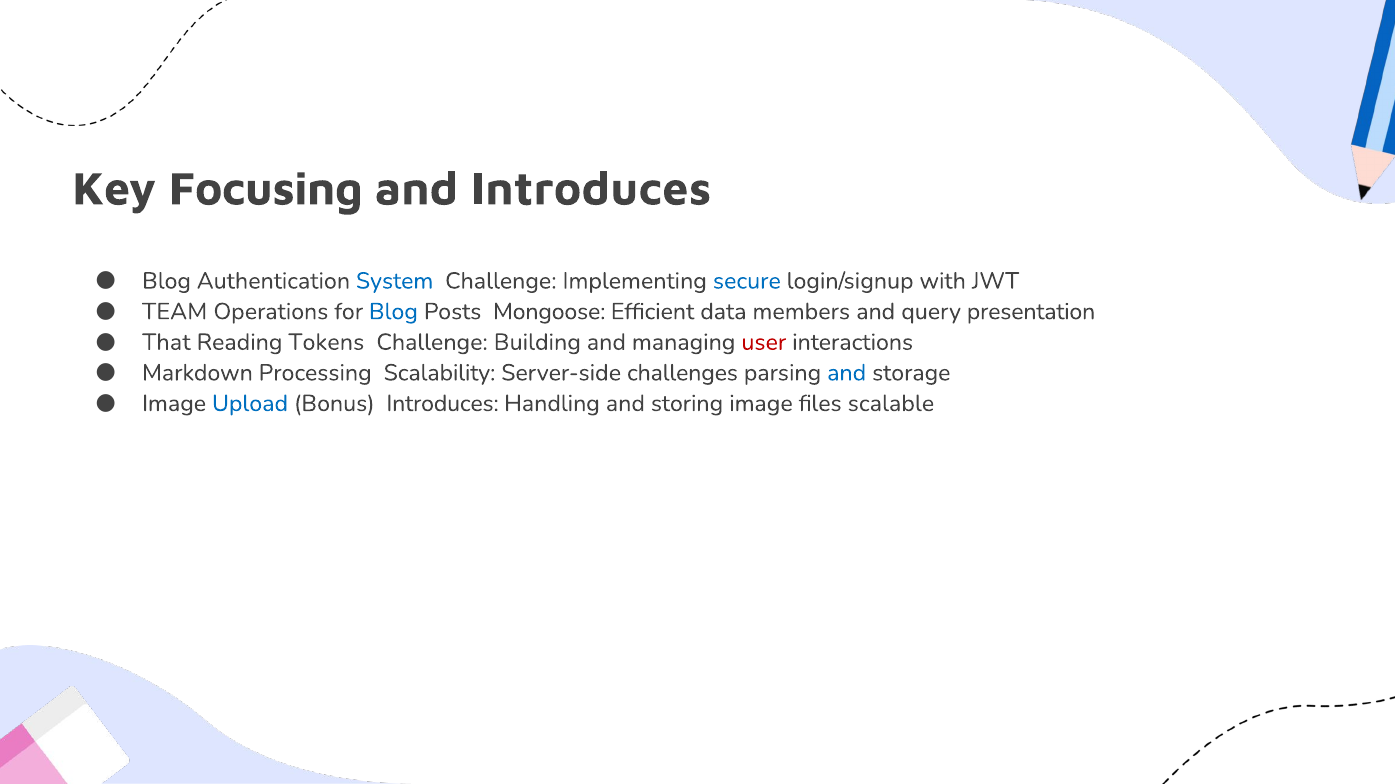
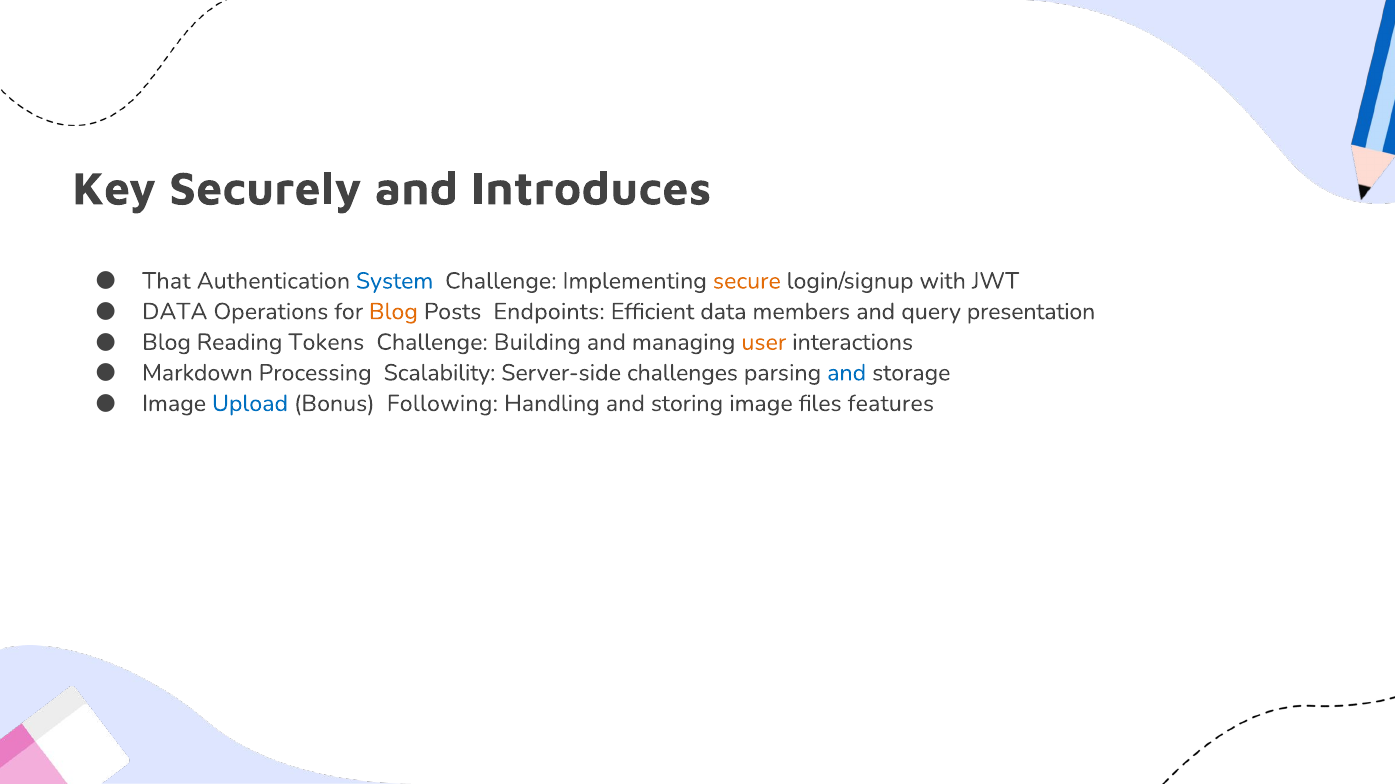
Focusing: Focusing -> Securely (265, 189)
Blog: Blog -> That (166, 281)
secure colour: blue -> orange (747, 281)
TEAM: TEAM -> DATA (175, 312)
Blog colour: blue -> orange (393, 312)
Mongoose: Mongoose -> Endpoints (549, 312)
That: That -> Blog (167, 342)
user colour: red -> orange (764, 342)
Bonus Introduces: Introduces -> Following (442, 404)
scalable: scalable -> features (891, 404)
